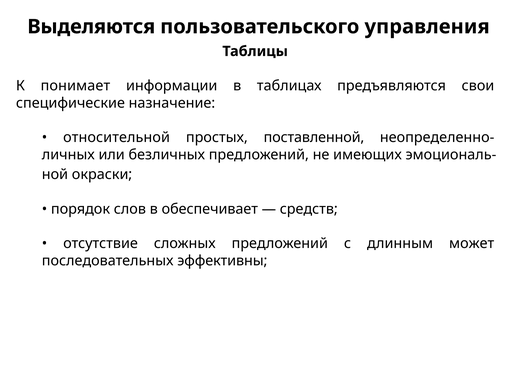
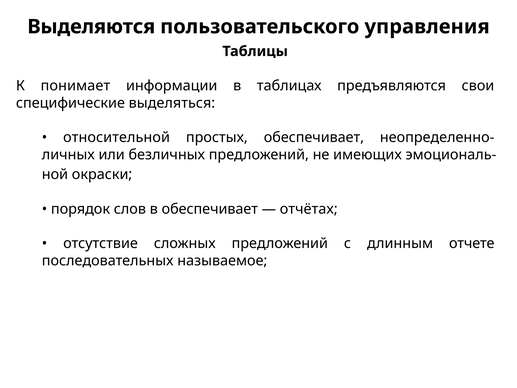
назначение: назначение -> выделяться (172, 103)
простых поставленной: поставленной -> обеспечивает (314, 137)
средств: средств -> отчётах (309, 209)
может: может -> отчете (472, 243)
эффективны: эффективны -> называемое (222, 261)
